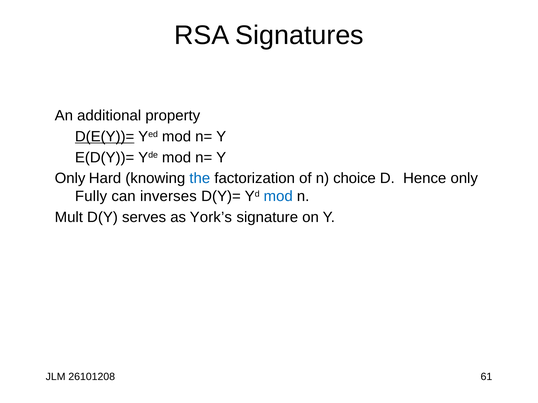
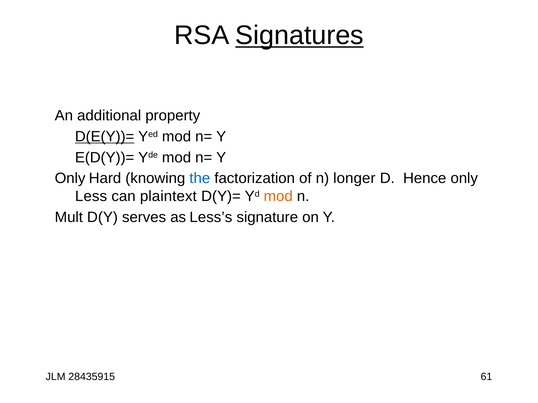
Signatures underline: none -> present (300, 35)
choice: choice -> longer (354, 179)
Fully: Fully -> Less (91, 197)
inverses: inverses -> plaintext (168, 197)
mod colour: blue -> orange (278, 197)
York’s: York’s -> Less’s (211, 217)
26101208: 26101208 -> 28435915 (92, 377)
